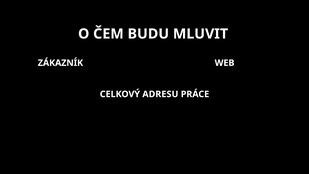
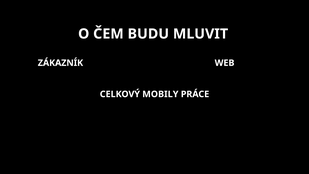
ADRESU: ADRESU -> MOBILY (160, 94)
